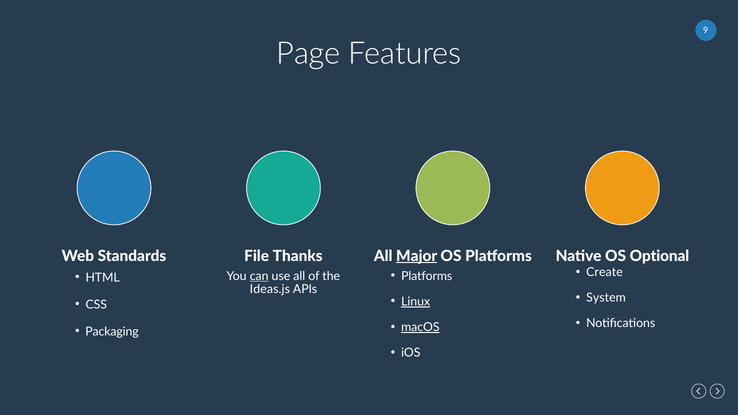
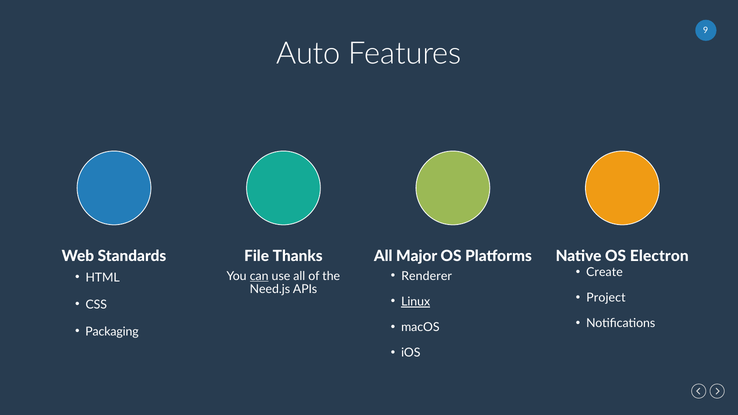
Page: Page -> Auto (308, 54)
Major underline: present -> none (417, 256)
Optional: Optional -> Electron (659, 256)
Platforms: Platforms -> Renderer (427, 276)
Ideas.js: Ideas.js -> Need.js (270, 289)
System: System -> Project (606, 298)
macOS underline: present -> none (420, 327)
